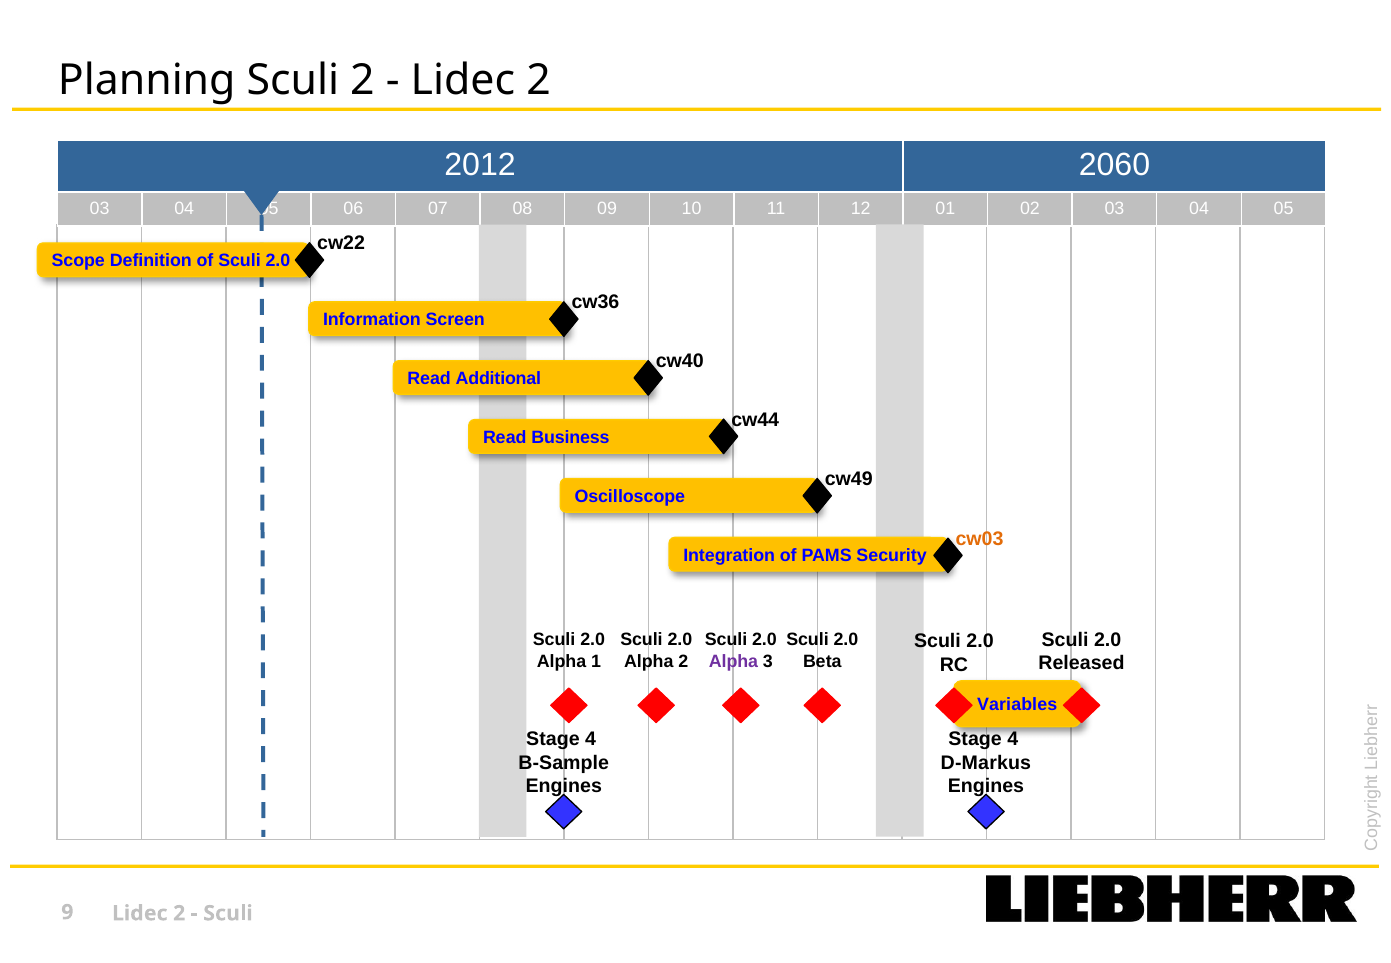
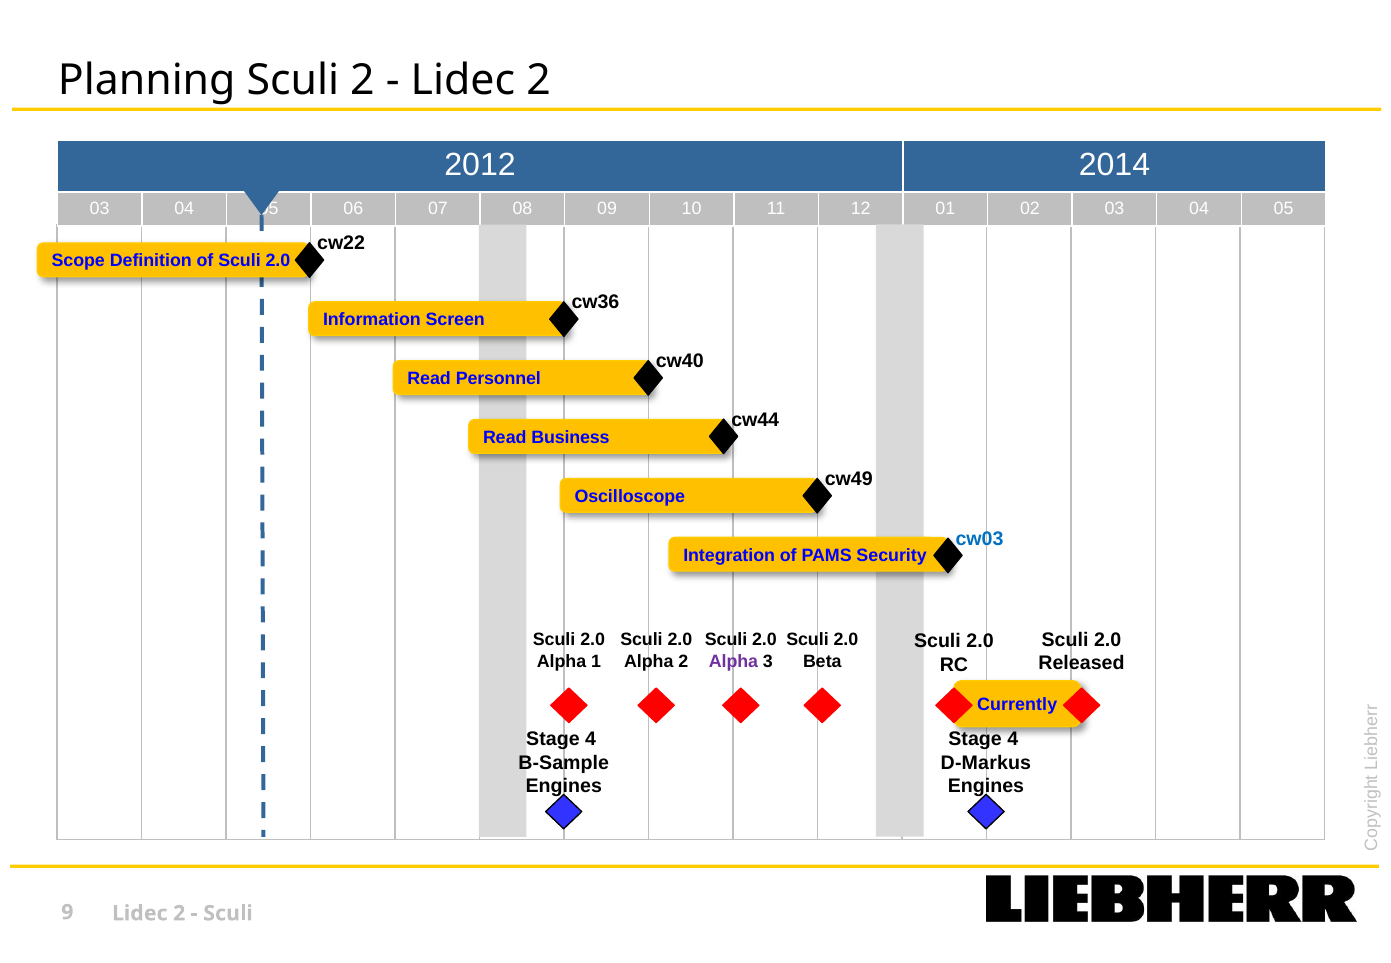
2060: 2060 -> 2014 (1114, 165)
Additional: Additional -> Personnel (498, 379)
cw03 colour: orange -> blue (980, 539)
Variables: Variables -> Currently (1017, 705)
